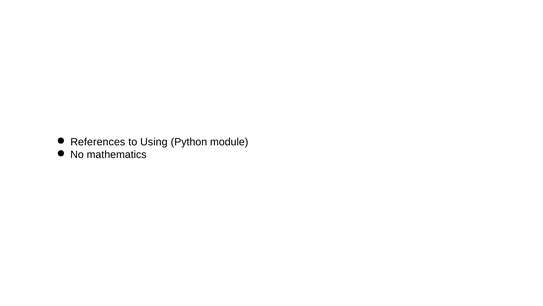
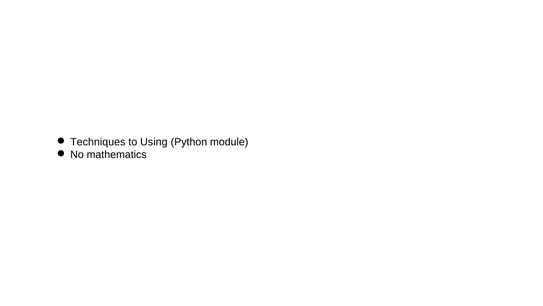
References: References -> Techniques (98, 142)
